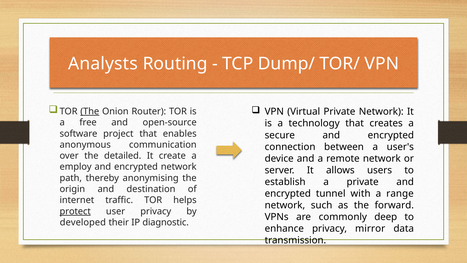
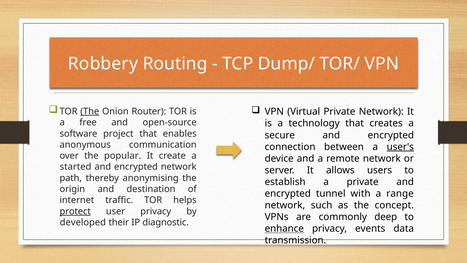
Analysts: Analysts -> Robbery (103, 64)
user's underline: none -> present (400, 147)
detailed: detailed -> popular (123, 156)
employ: employ -> started (76, 167)
forward: forward -> concept (394, 205)
enhance underline: none -> present (284, 228)
mirror: mirror -> events (370, 228)
